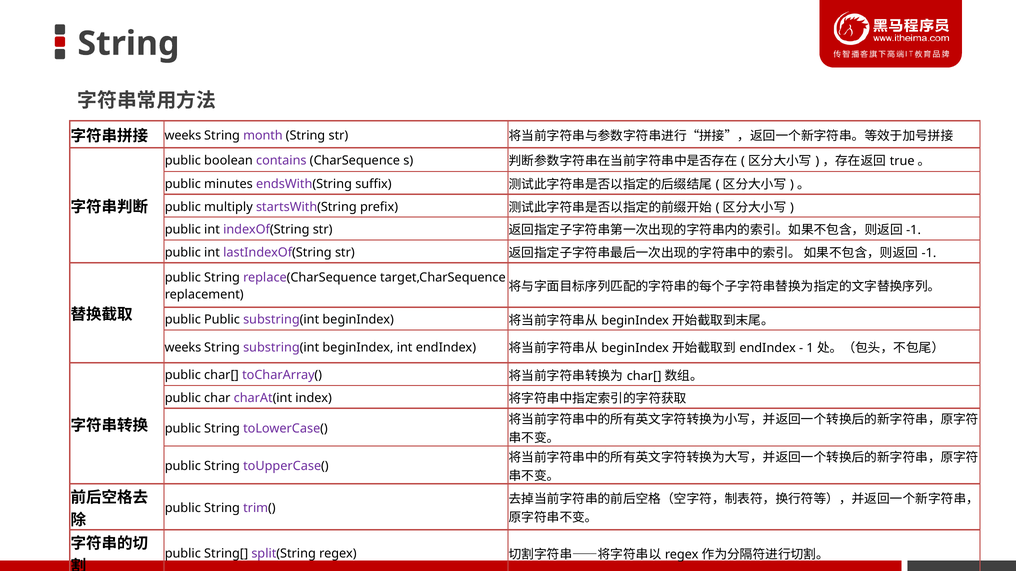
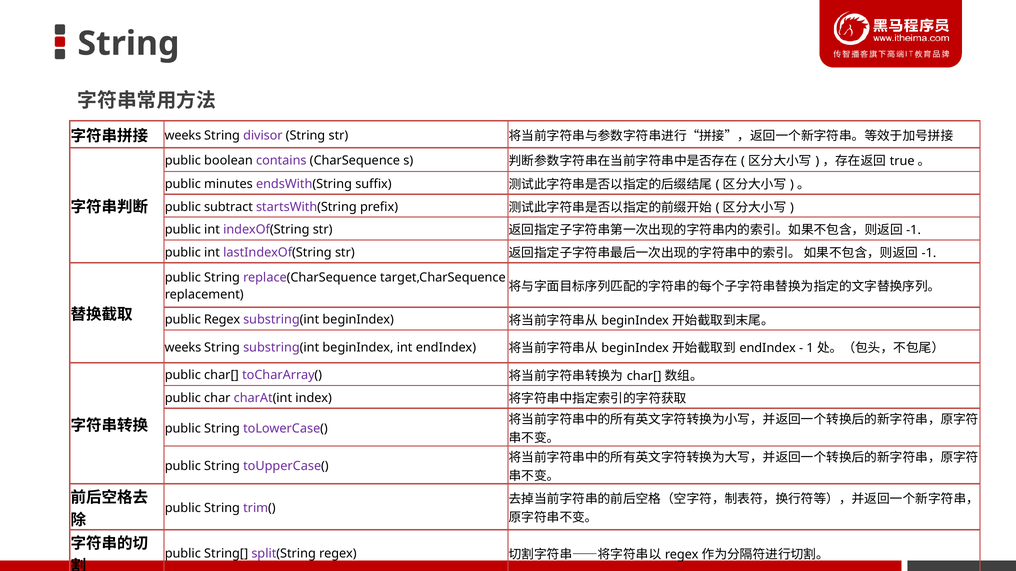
month: month -> divisor (263, 135)
multiply: multiply -> subtract (228, 207)
public Public: Public -> Regex (222, 320)
